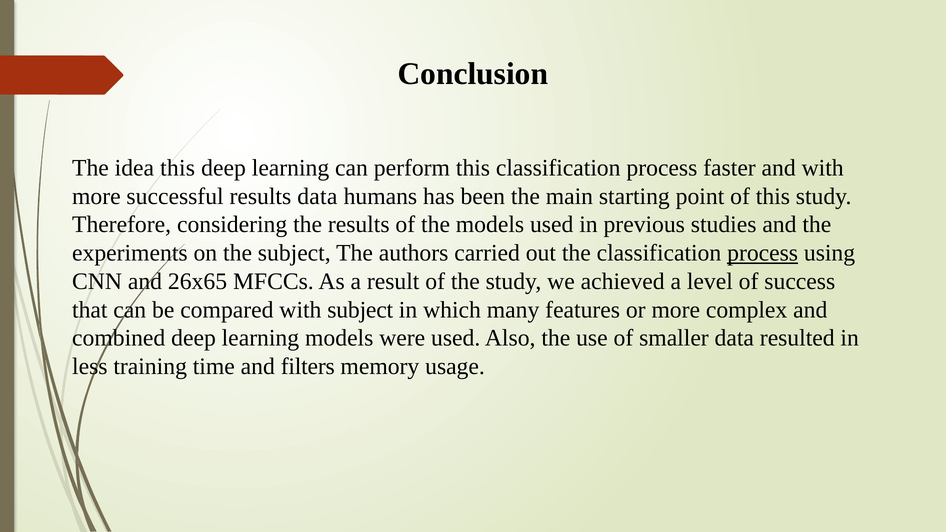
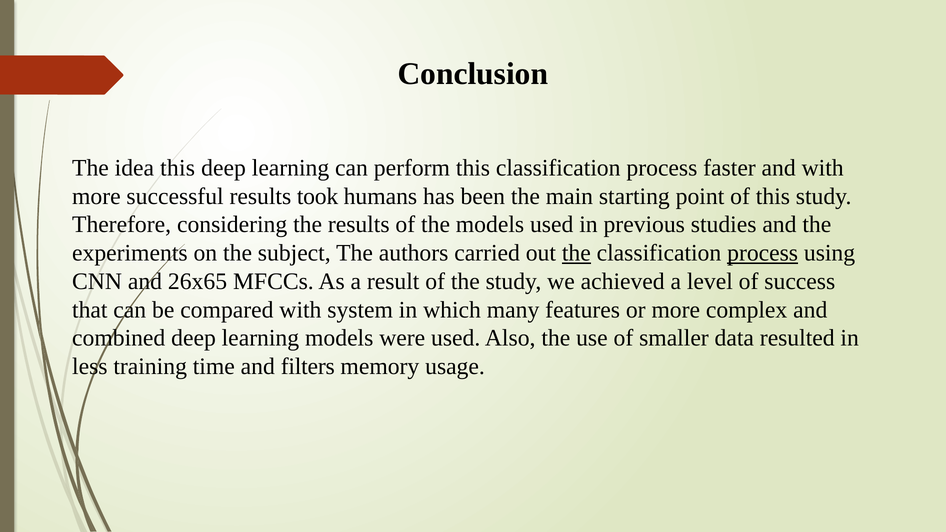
results data: data -> took (318, 196)
the underline: none -> present (576, 253)
with subject: subject -> system (360, 310)
